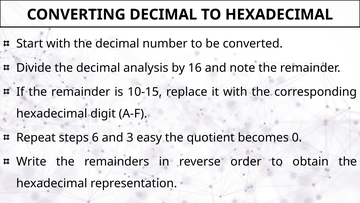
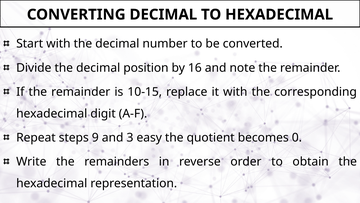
analysis: analysis -> position (146, 68)
6: 6 -> 9 (95, 137)
